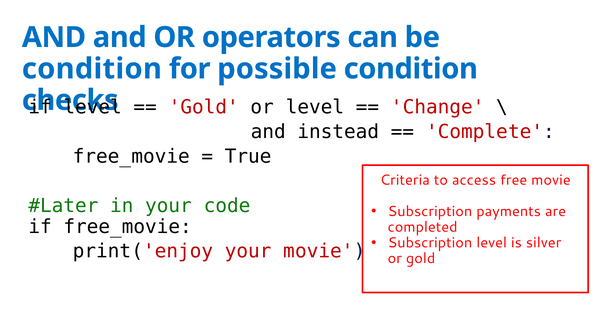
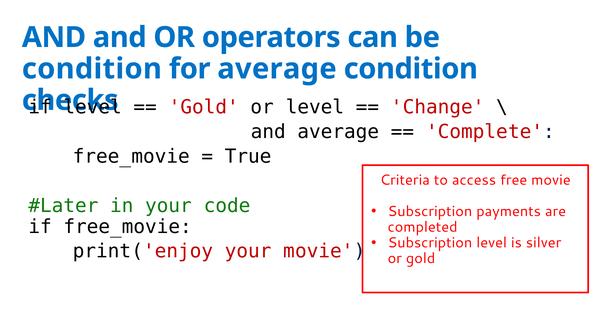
for possible: possible -> average (277, 69)
and instead: instead -> average (338, 132)
